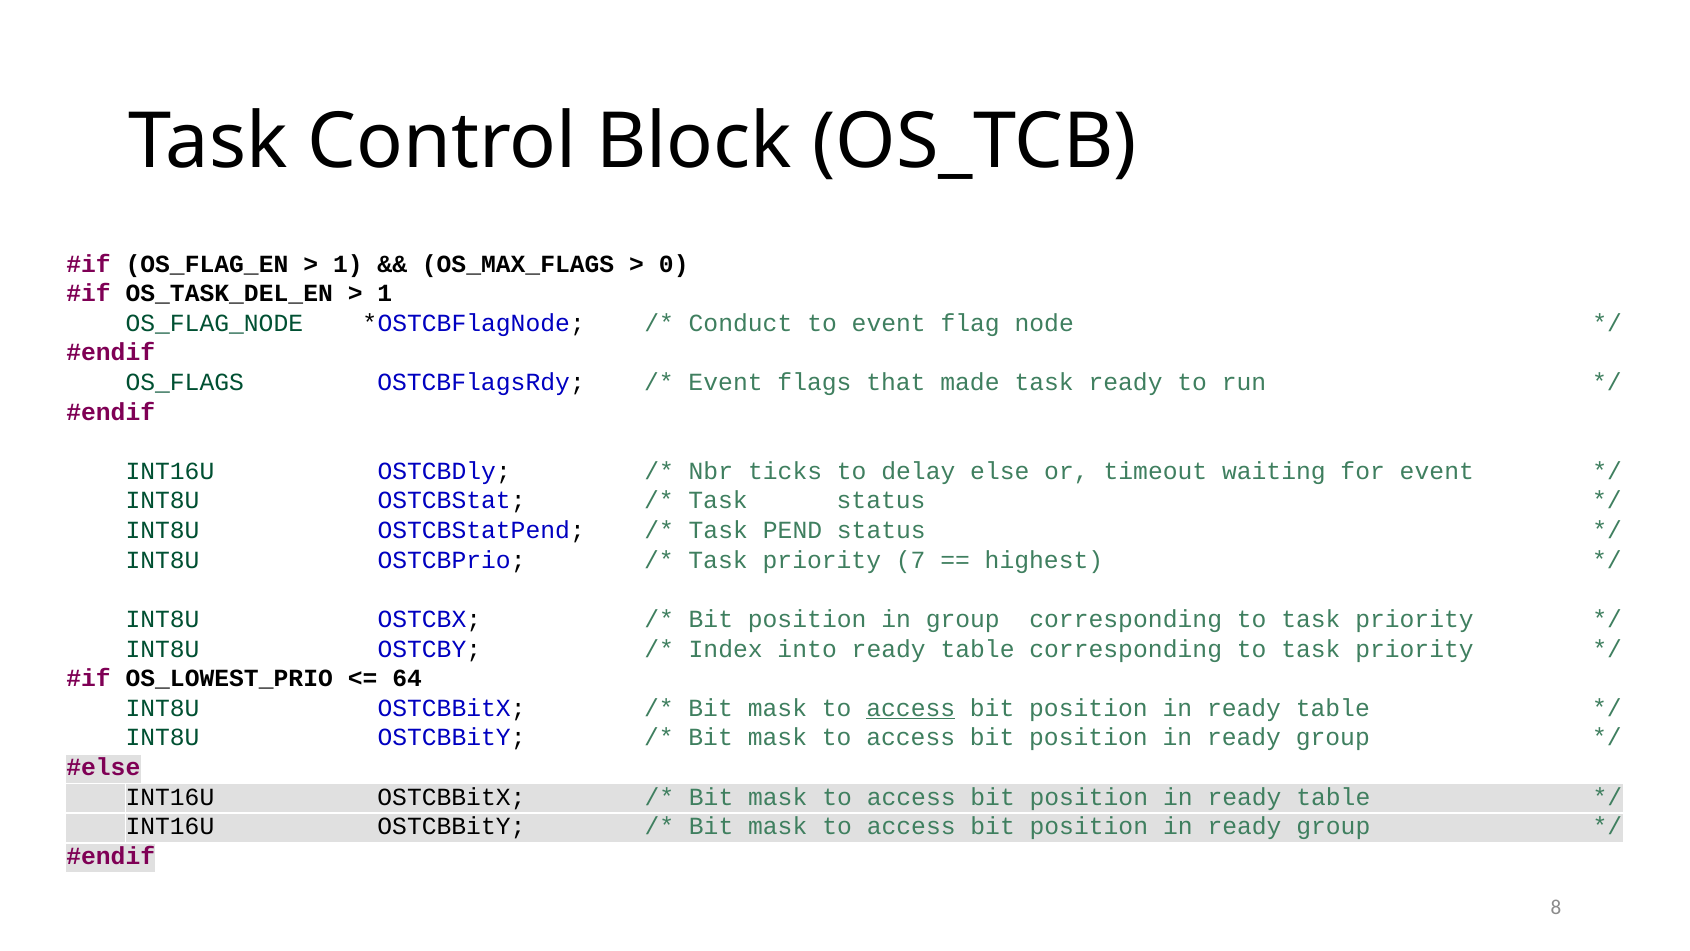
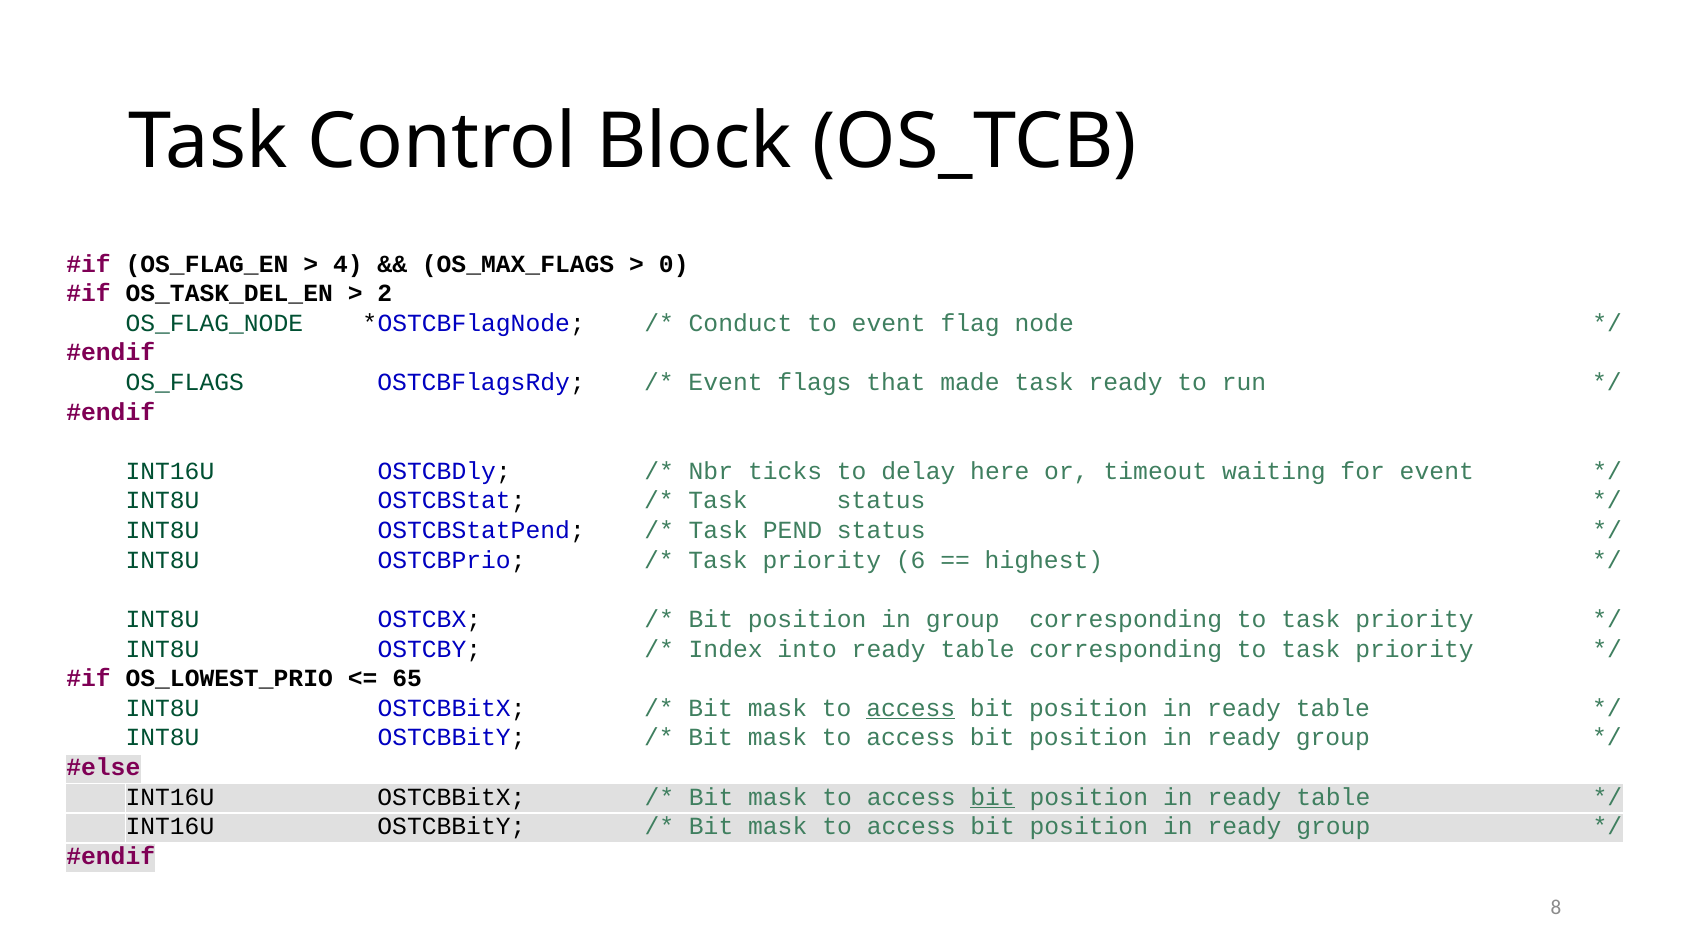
1: 1 -> 4 (348, 264)
1: 1 -> 2 (385, 294)
else: else -> here (1000, 471)
7: 7 -> 6 (911, 560)
64: 64 -> 65 (407, 678)
bit underline: none -> present (993, 797)
